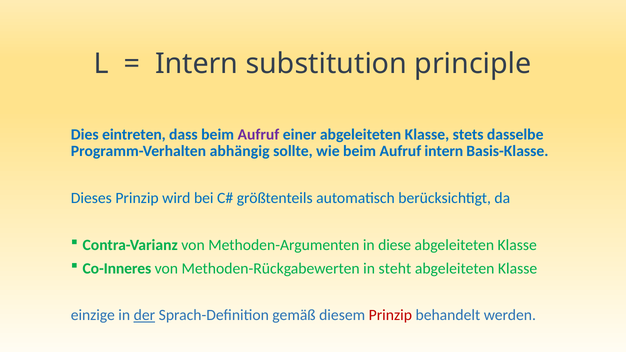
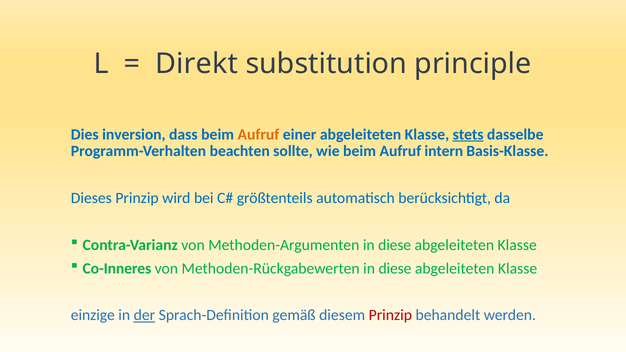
Intern: Intern -> Direkt (197, 64)
eintreten: eintreten -> inversion (134, 134)
Aufruf colour: purple -> orange (258, 134)
stets underline: none -> present (468, 134)
abhängig: abhängig -> beachten (240, 151)
Methoden-Rückgabewerten in steht: steht -> diese (395, 268)
